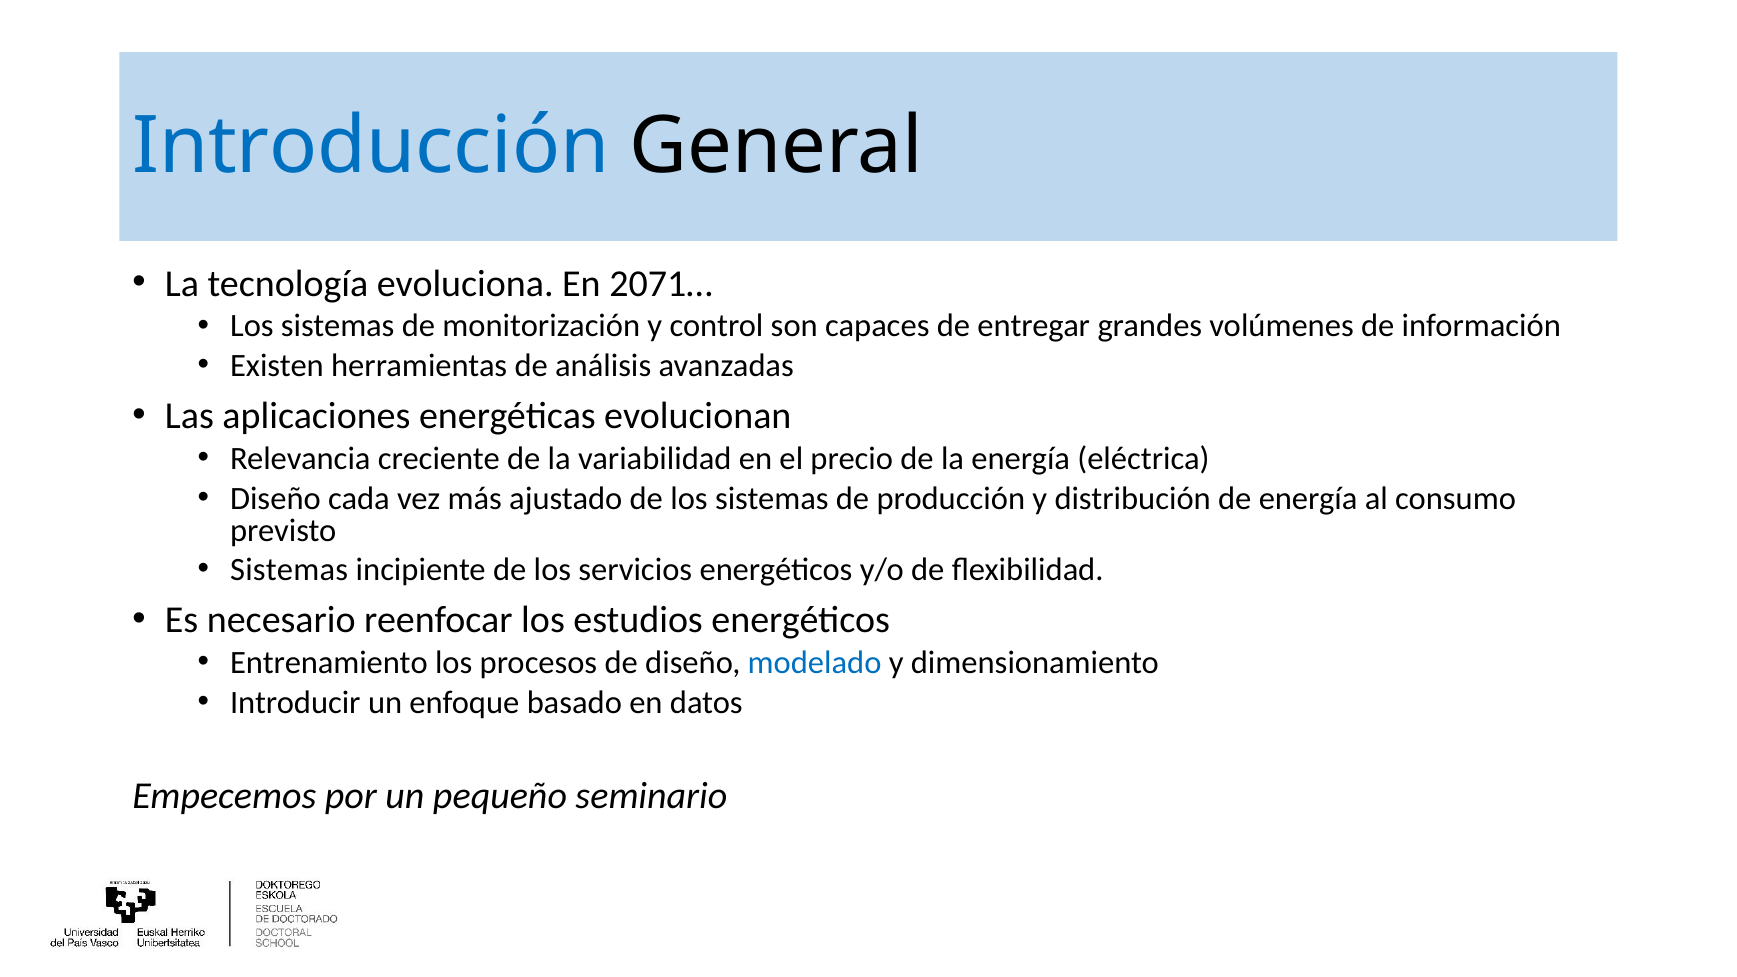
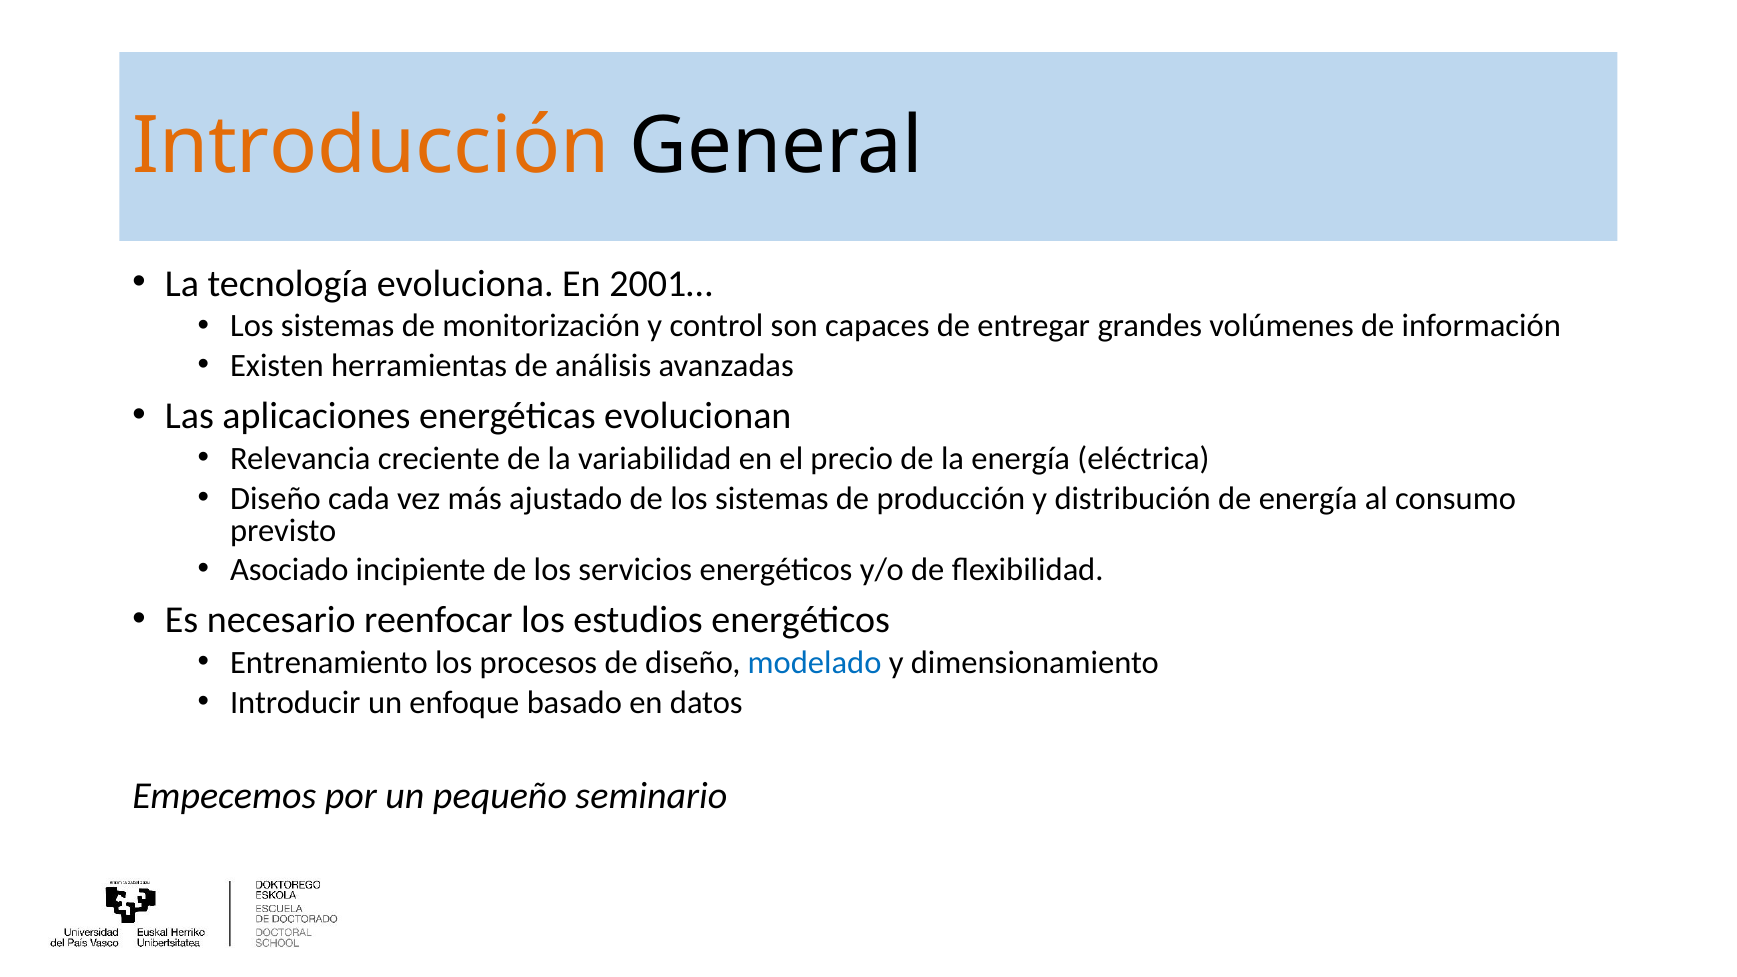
Introducción colour: blue -> orange (371, 146)
2071…: 2071… -> 2001… (661, 284)
Sistemas: Sistemas -> Asociado (289, 570)
